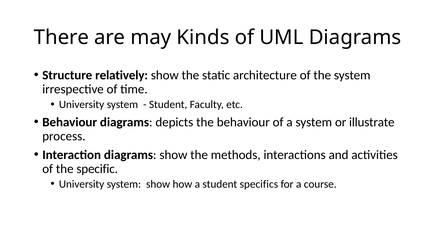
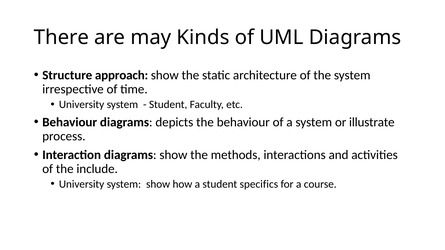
relatively: relatively -> approach (122, 75)
specific: specific -> include (97, 169)
